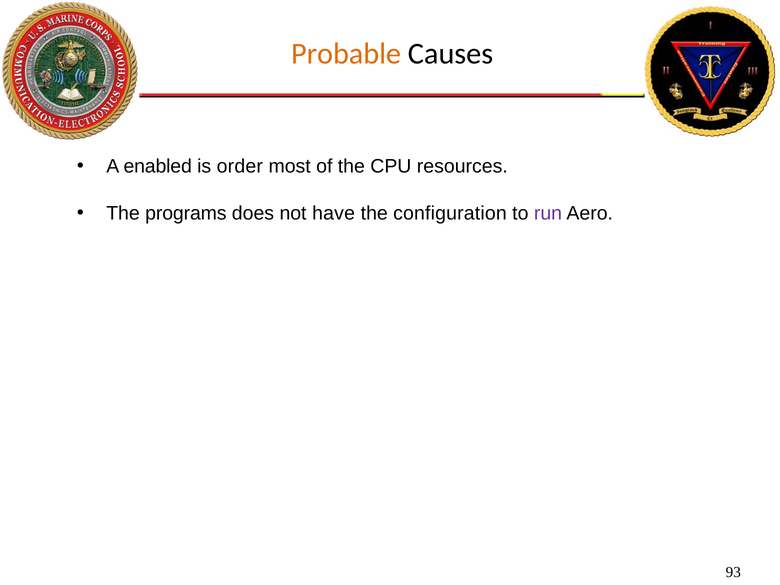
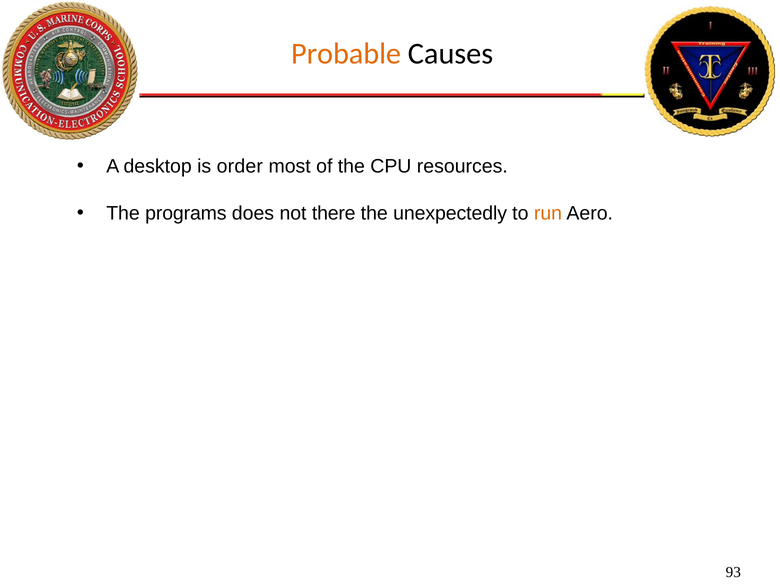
enabled: enabled -> desktop (158, 166)
have: have -> there (334, 213)
configuration: configuration -> unexpectedly (450, 213)
run colour: purple -> orange (548, 213)
